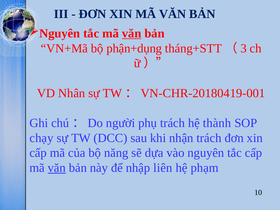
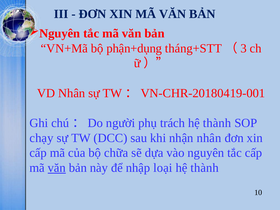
văn underline: present -> none (132, 33)
nhận trách: trách -> nhân (209, 138)
năng: năng -> chữa (116, 153)
liên: liên -> loại (163, 168)
phạm: phạm -> thành (205, 168)
